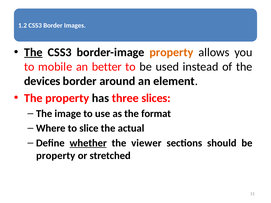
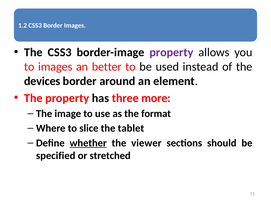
The underline: present -> none (33, 52)
property colour: orange -> purple (171, 52)
to mobile: mobile -> images (55, 67)
slices: slices -> more (156, 98)
actual: actual -> tablet (131, 128)
property: property -> specified (56, 156)
